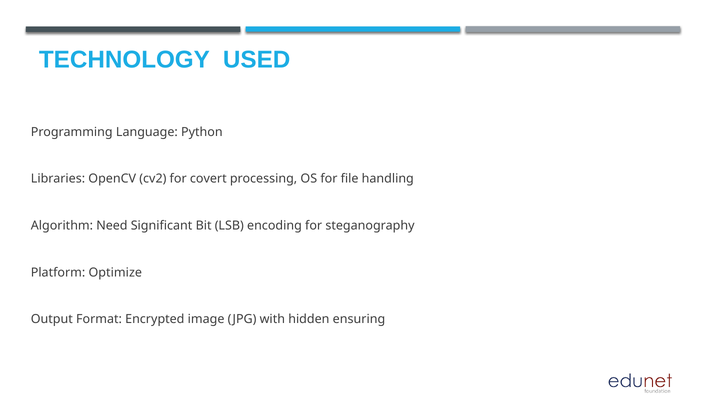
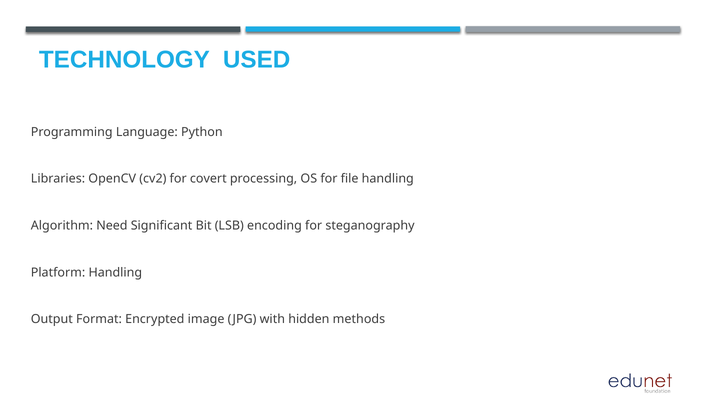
Platform Optimize: Optimize -> Handling (115, 273)
ensuring: ensuring -> methods (359, 319)
